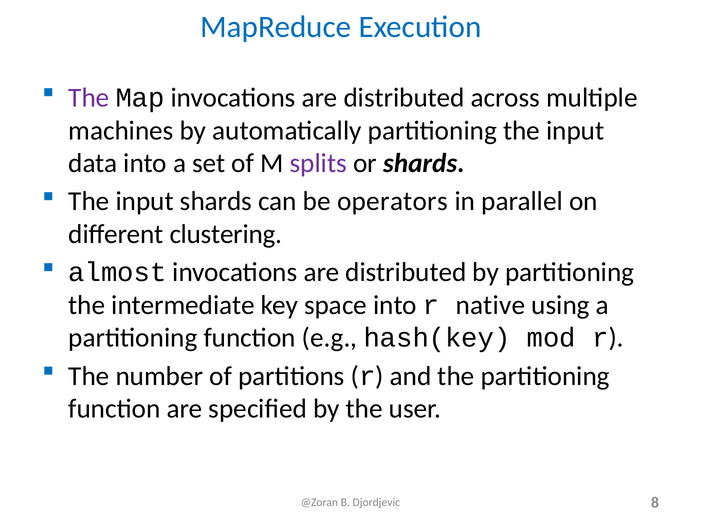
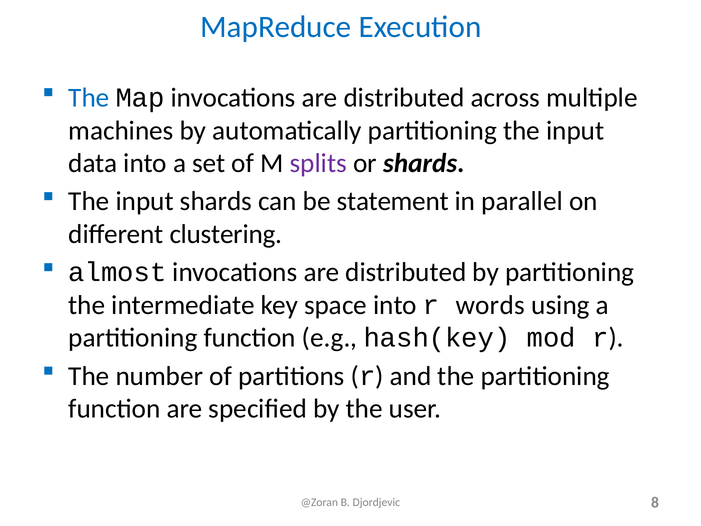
The colour: purple -> blue (89, 98)
operators: operators -> statement (393, 201)
native: native -> words (490, 305)
